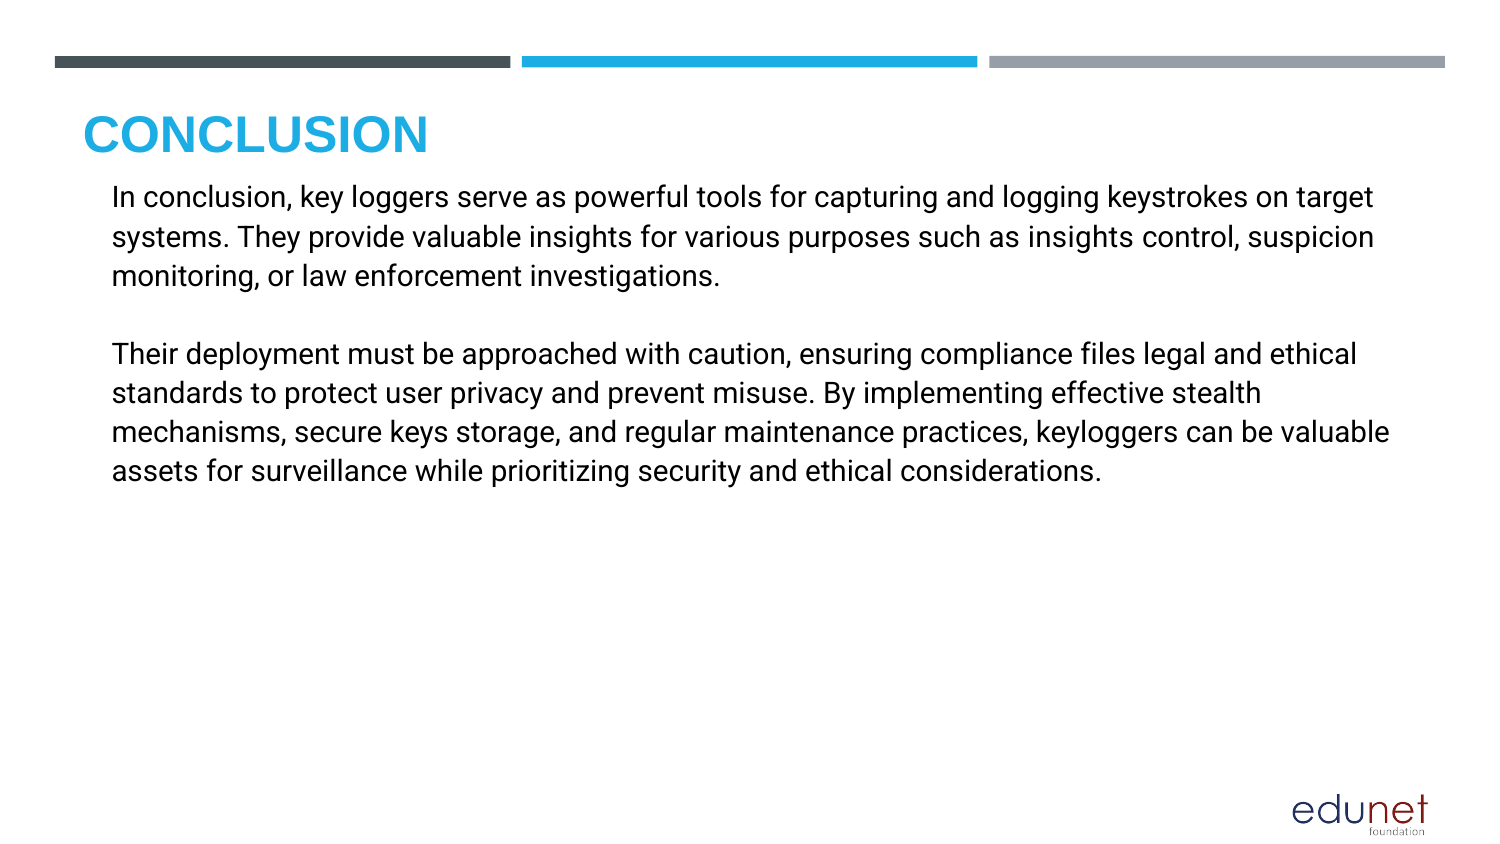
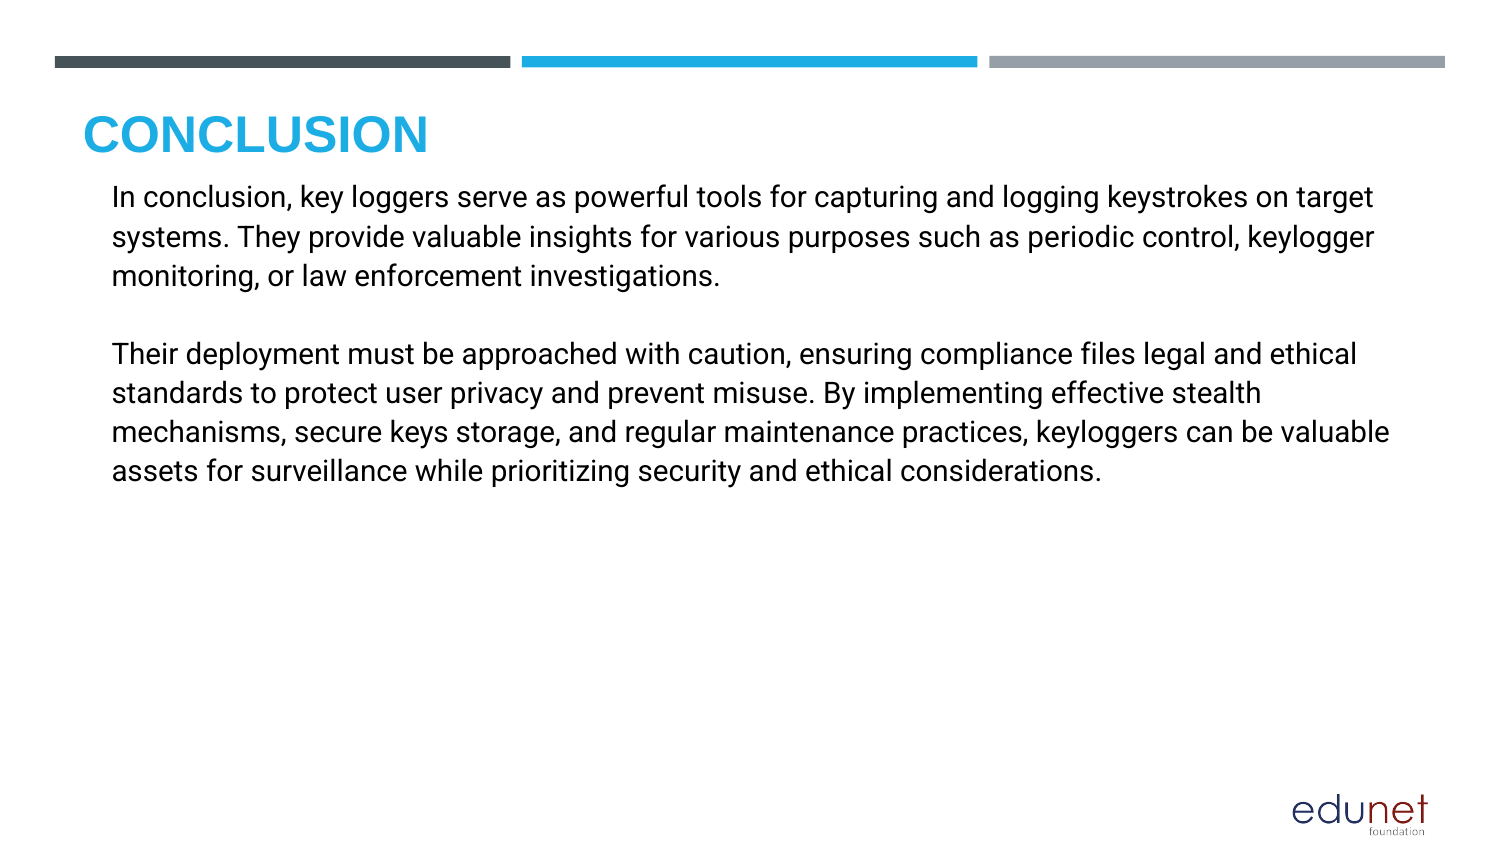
as insights: insights -> periodic (1081, 237)
suspicion: suspicion -> keylogger (1311, 237)
